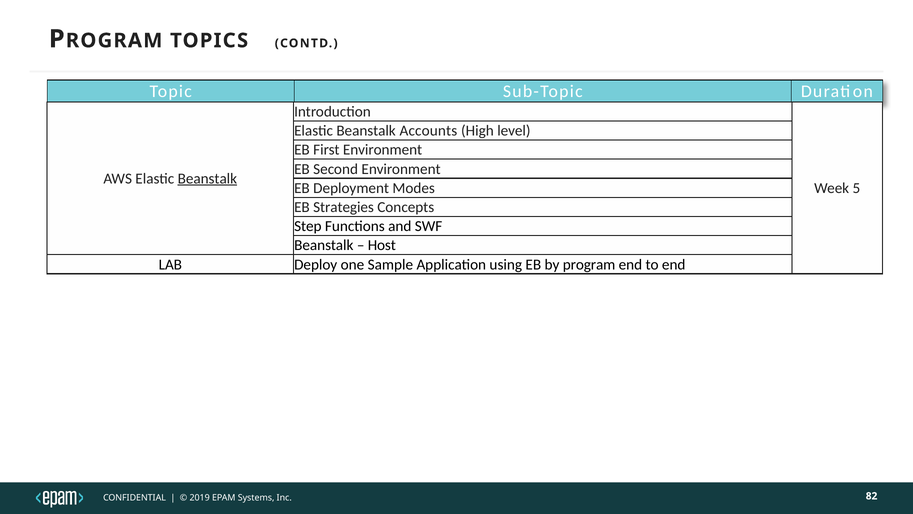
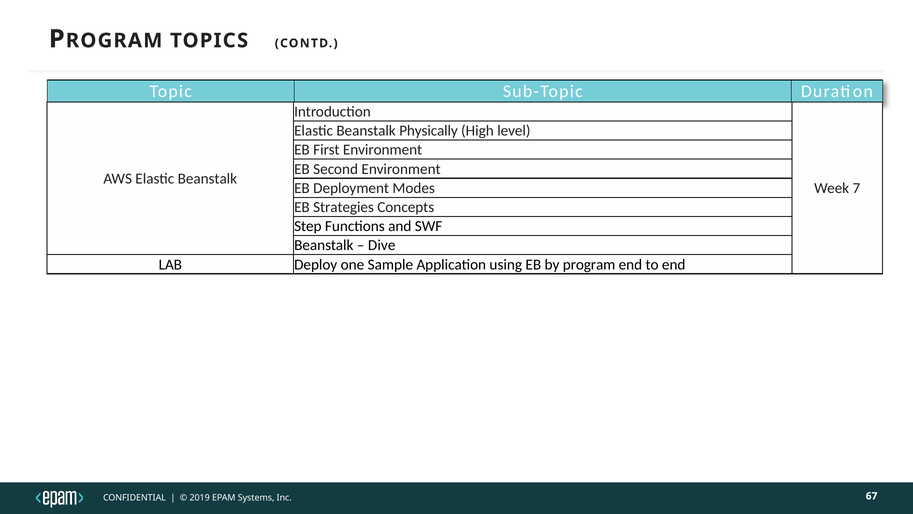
Accounts: Accounts -> Physically (429, 131)
Beanstalk underline: present -> none (207, 178)
5: 5 -> 7 (856, 188)
Host: Host -> Dive (382, 245)
82: 82 -> 67 (872, 496)
